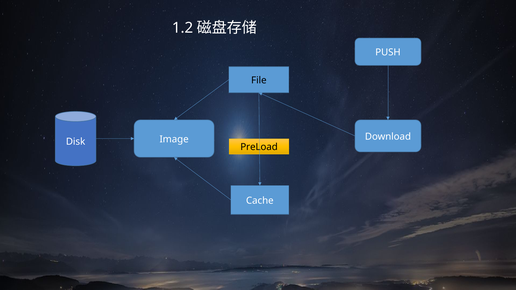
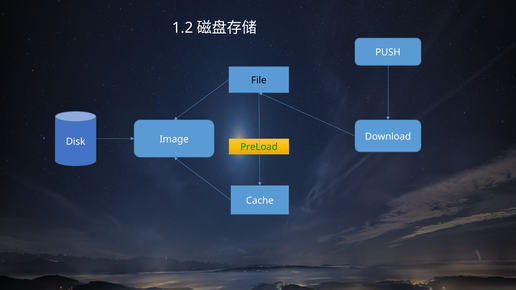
PreLoad colour: black -> green (259, 147)
